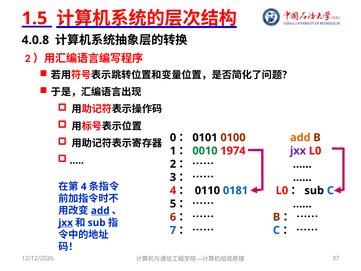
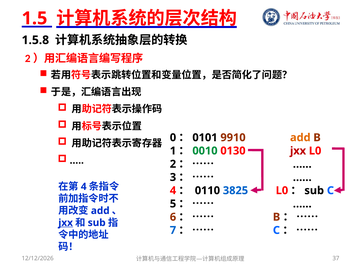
4.0.8: 4.0.8 -> 1.5.8 (35, 40)
0100: 0100 -> 9910 (233, 137)
1974: 1974 -> 0130 (233, 151)
jxx colour: purple -> red (298, 151)
0181: 0181 -> 3825 (235, 190)
add underline: present -> none (100, 210)
